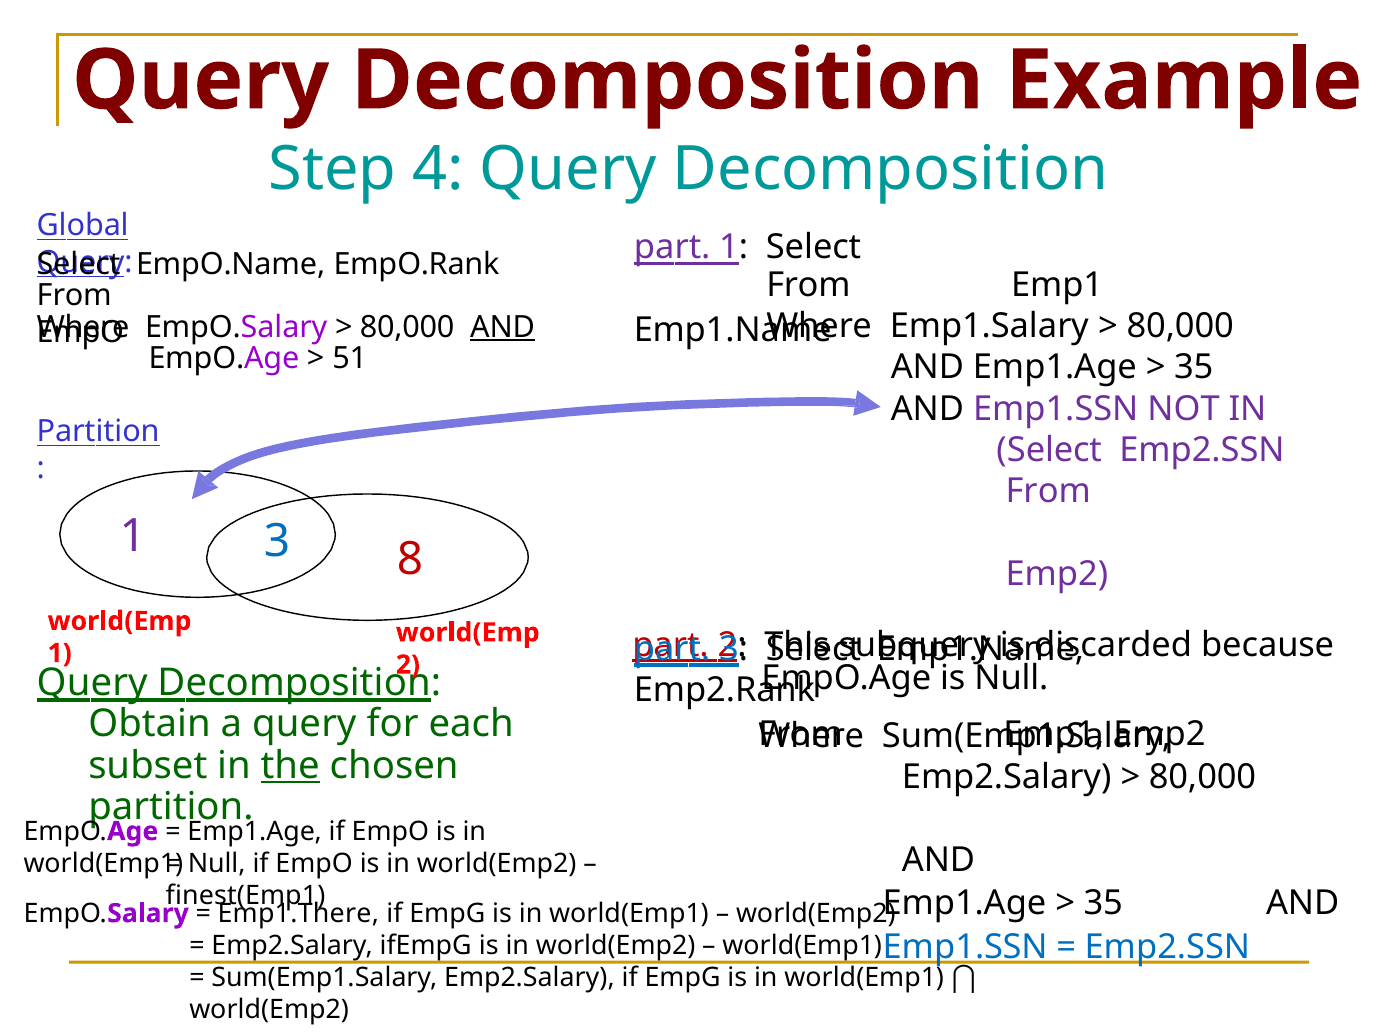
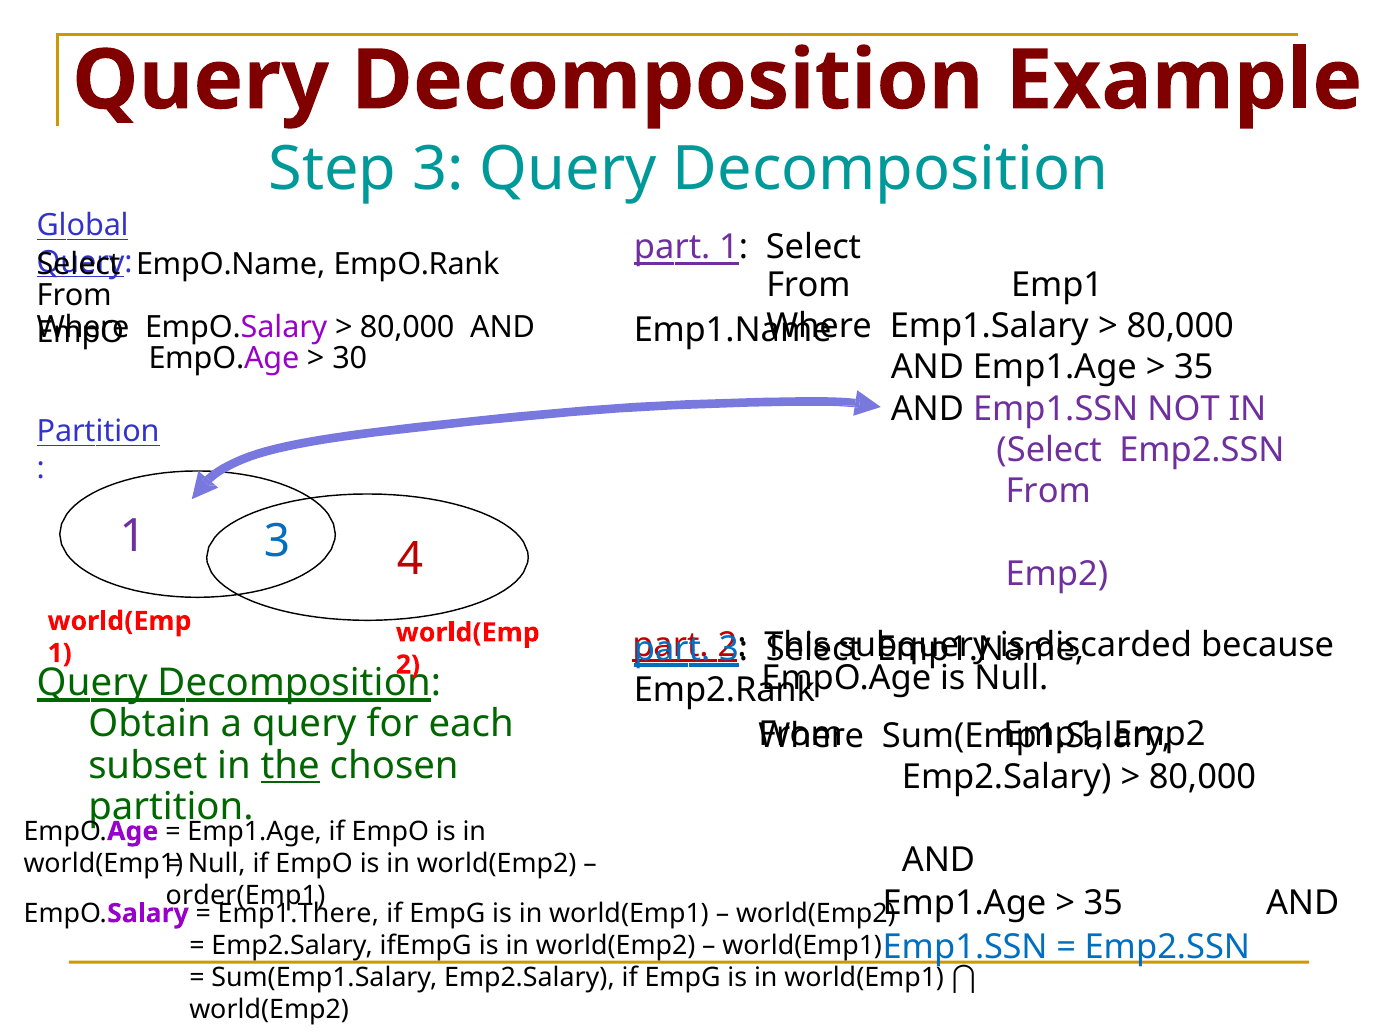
Step 4: 4 -> 3 (438, 170)
AND underline: present -> none (503, 327)
51: 51 -> 30 (350, 358)
8: 8 -> 4 (410, 559)
finest(Emp1: finest(Emp1 -> order(Emp1 (246, 895)
